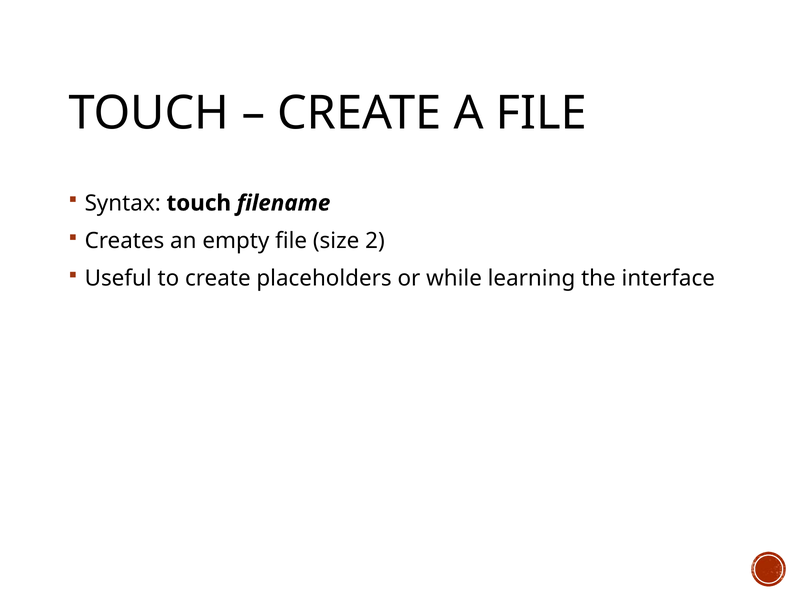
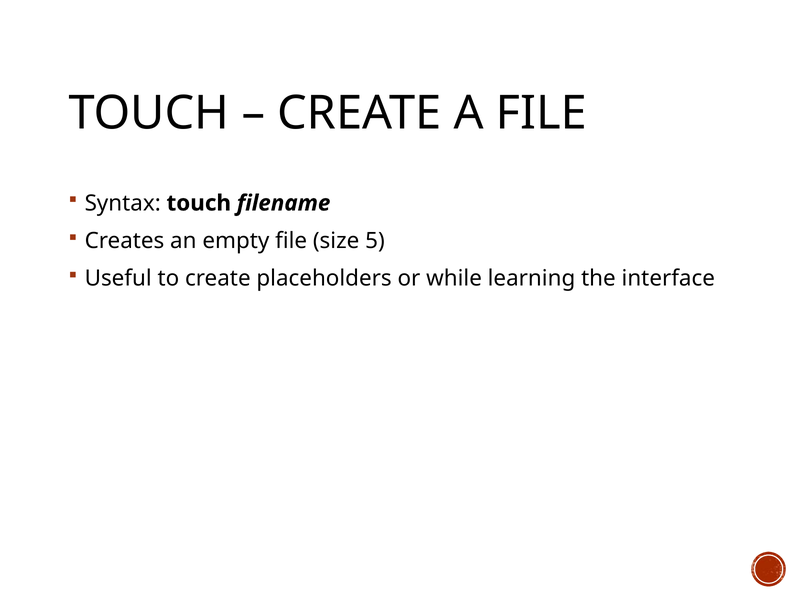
2: 2 -> 5 (375, 241)
